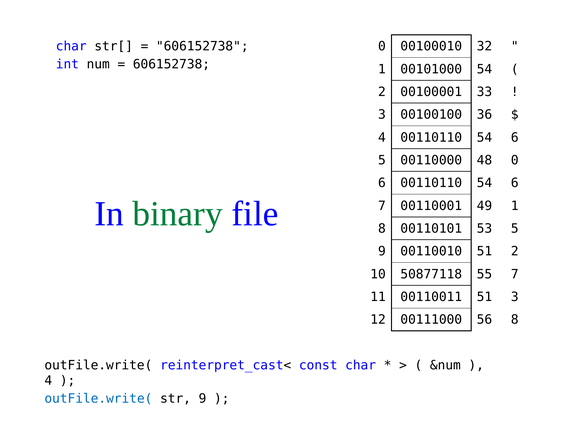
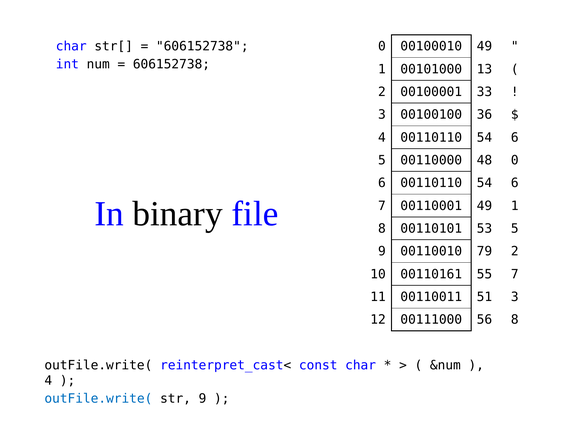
00100010 32: 32 -> 49 (484, 46)
00101000 54: 54 -> 13 (484, 69)
binary colour: green -> black (178, 214)
00110010 51: 51 -> 79 (484, 251)
50877118: 50877118 -> 00110161 (431, 274)
